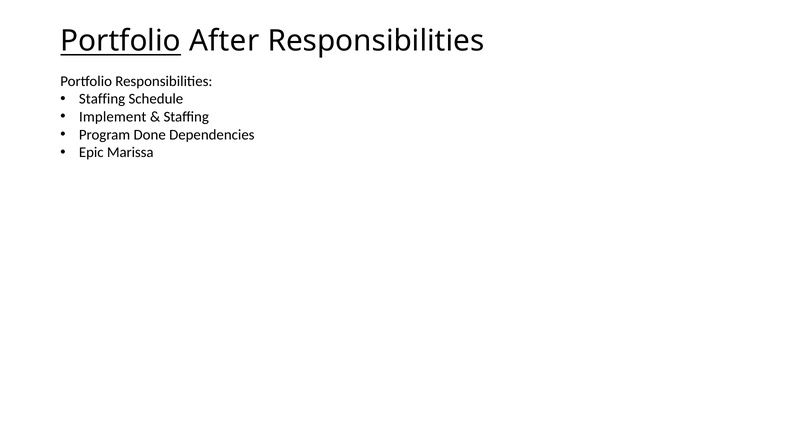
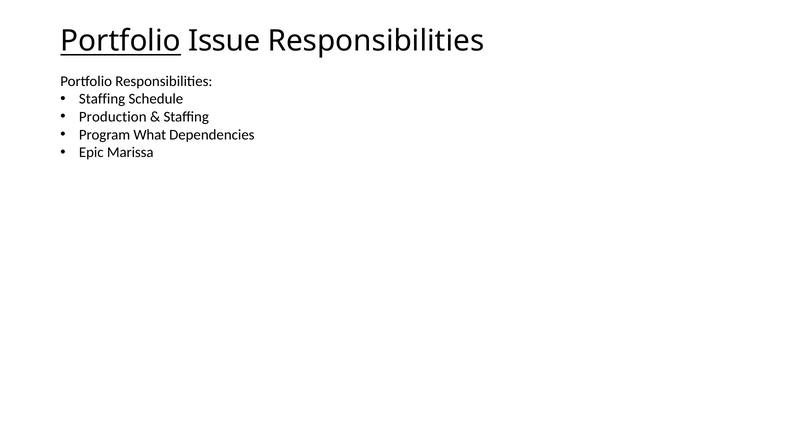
After: After -> Issue (224, 41)
Implement: Implement -> Production (113, 117)
Done: Done -> What (150, 135)
